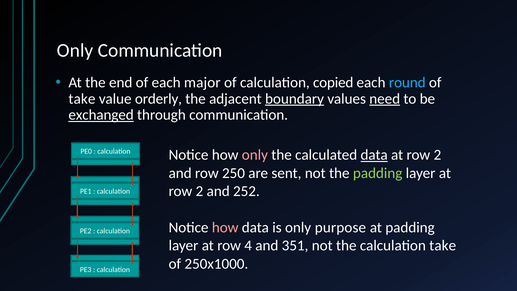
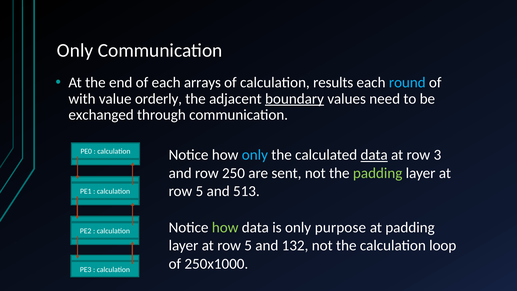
major: major -> arrays (202, 82)
copied: copied -> results (333, 82)
take: take -> with (82, 99)
need underline: present -> none (385, 99)
exchanged underline: present -> none (101, 115)
only colour: pink -> light blue (255, 155)
2: 2 -> 3 (437, 155)
2: 2 -> 5 (199, 191)
252: 252 -> 513 (246, 191)
how colour: pink -> light green (225, 227)
4: 4 -> 5 (248, 245)
351: 351 -> 132 (295, 245)
calculation take: take -> loop (443, 245)
